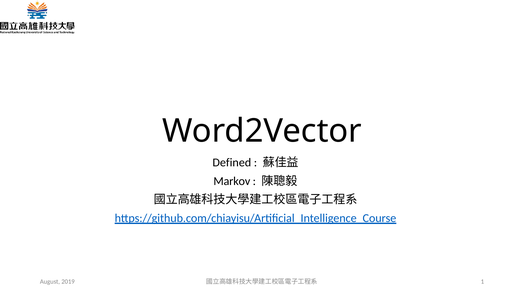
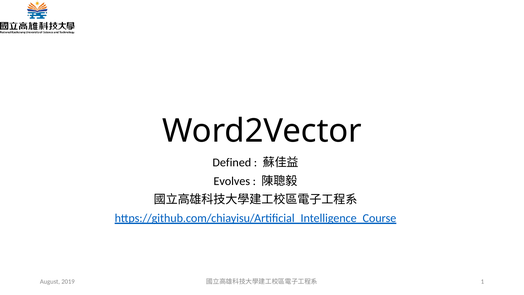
Markov: Markov -> Evolves (232, 181)
